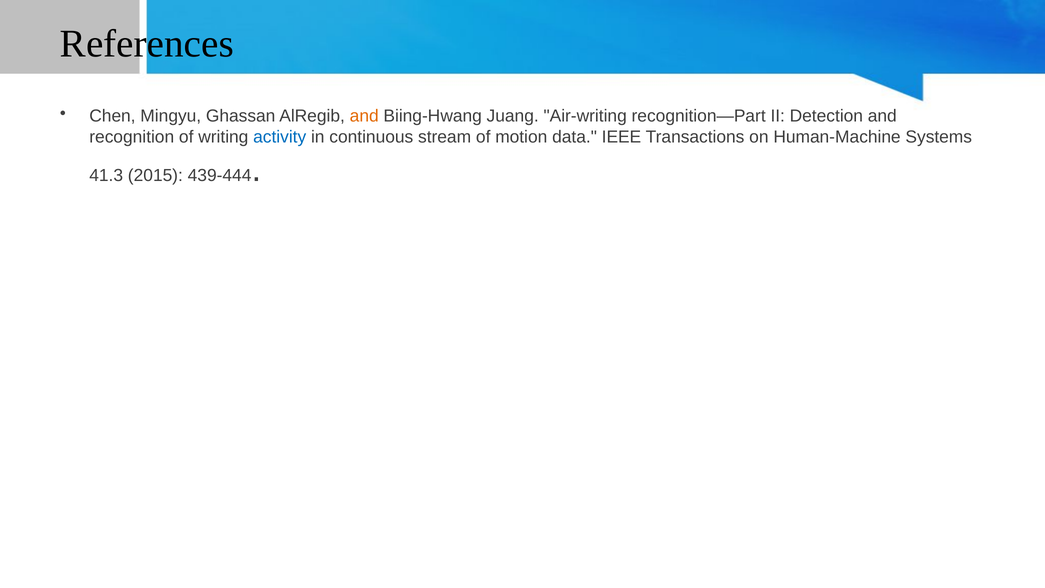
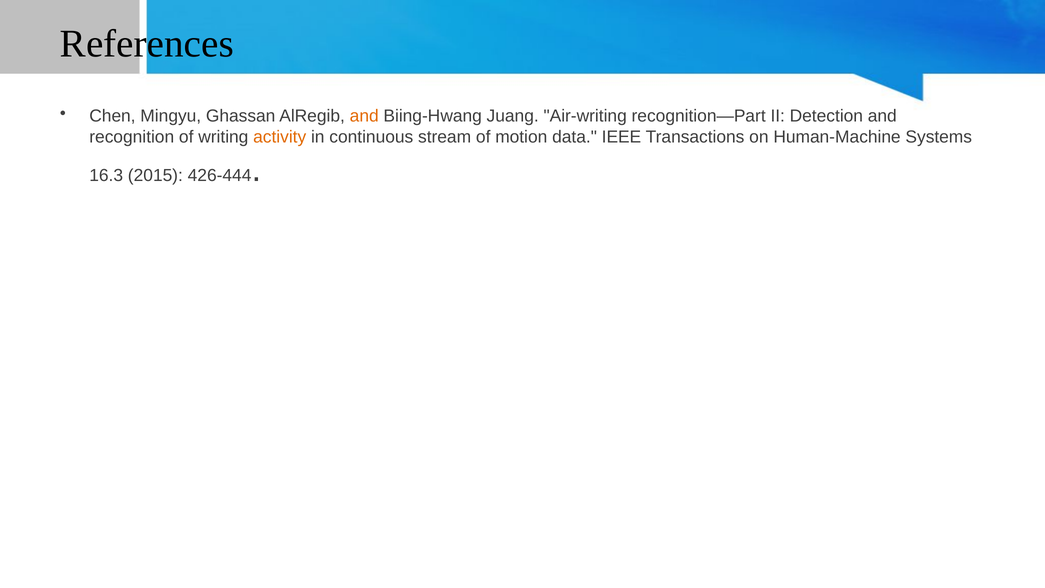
activity colour: blue -> orange (280, 137)
41.3: 41.3 -> 16.3 (106, 175)
439-444: 439-444 -> 426-444 (220, 175)
